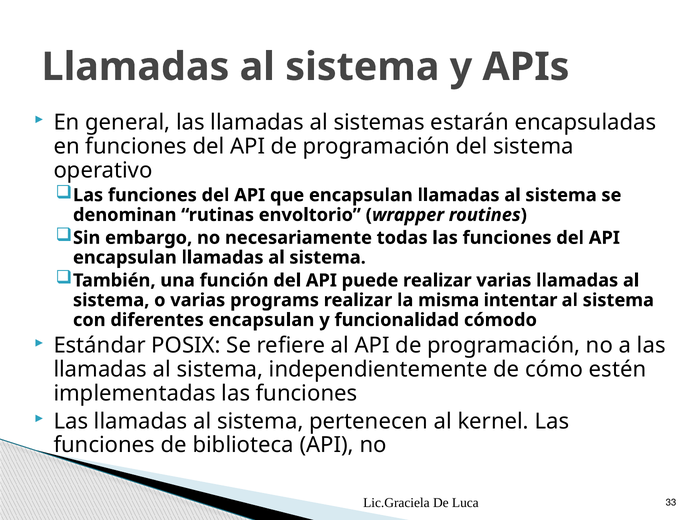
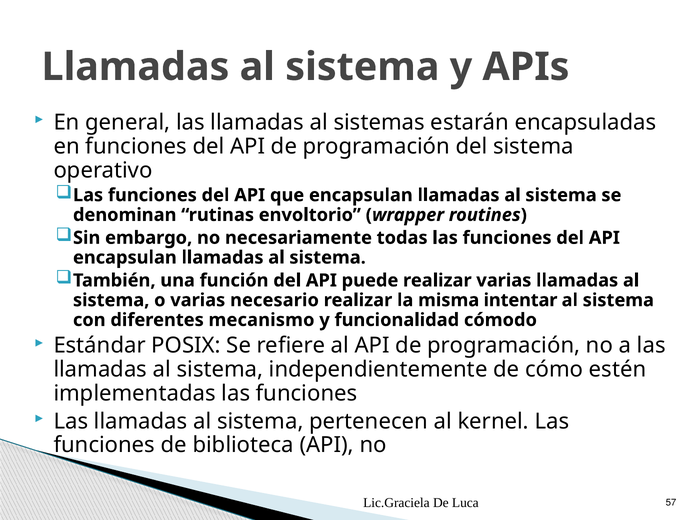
programs: programs -> necesario (274, 300)
diferentes encapsulan: encapsulan -> mecanismo (261, 320)
33: 33 -> 57 (671, 503)
